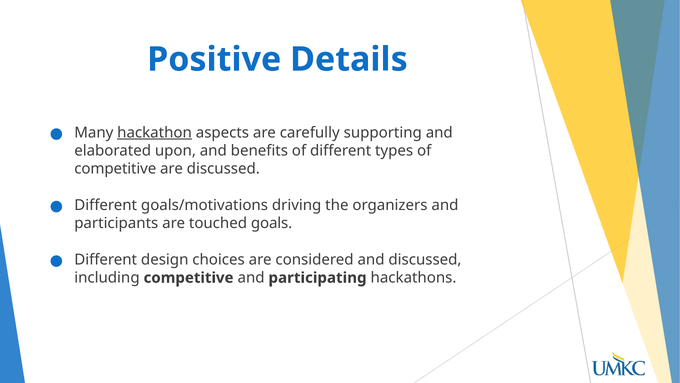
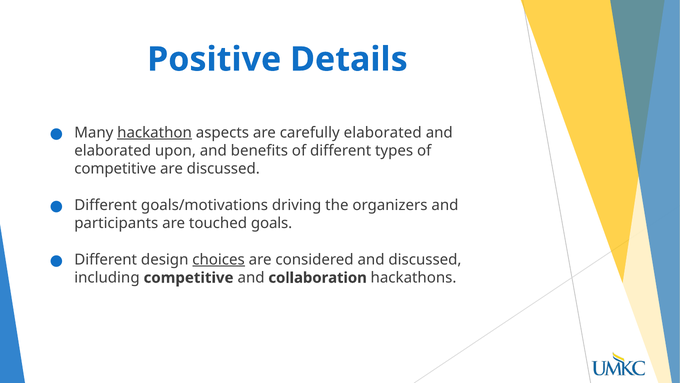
carefully supporting: supporting -> elaborated (383, 132)
choices underline: none -> present (219, 259)
participating: participating -> collaboration (318, 277)
